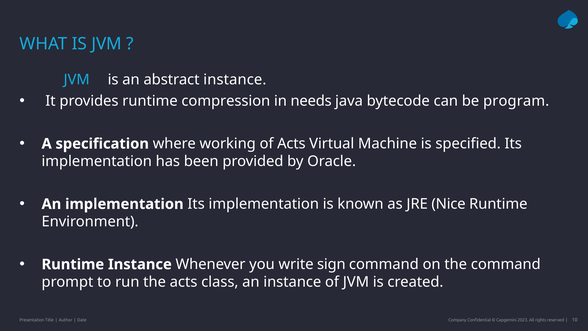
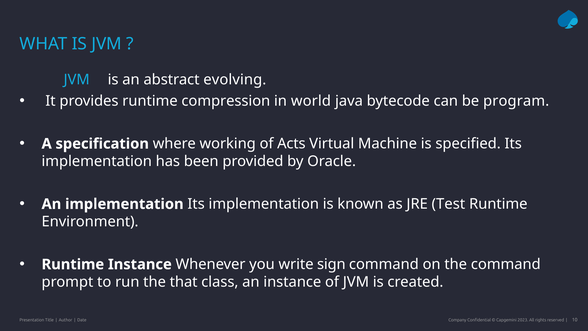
abstract instance: instance -> evolving (235, 80)
needs: needs -> world (311, 101)
Nice: Nice -> Test (448, 204)
the acts: acts -> that (184, 282)
